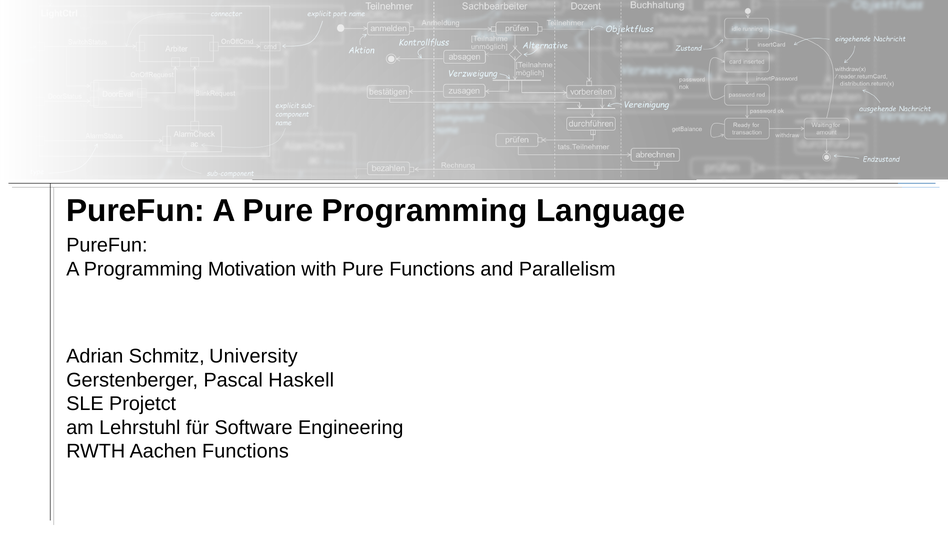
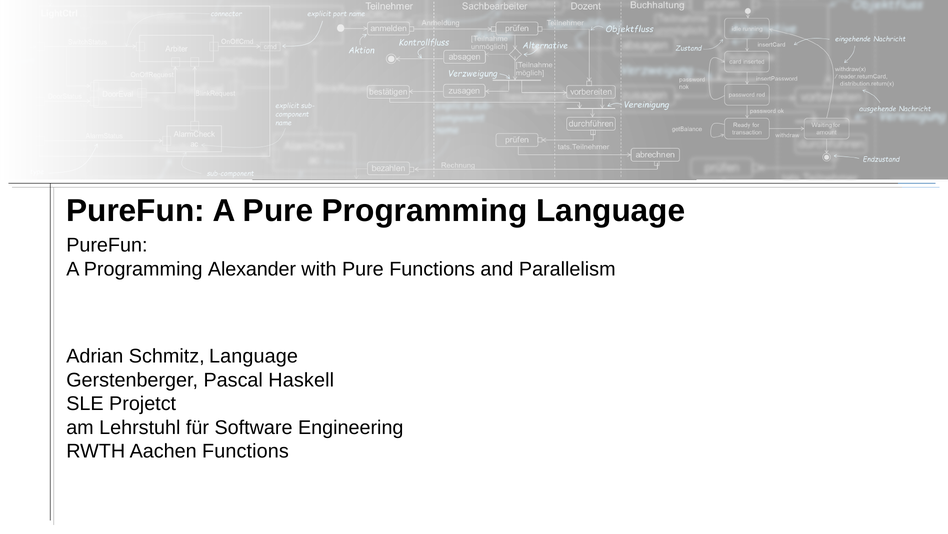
Motivation: Motivation -> Alexander (252, 269)
Schmitz University: University -> Language (253, 356)
